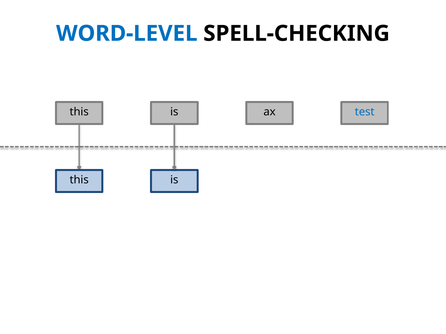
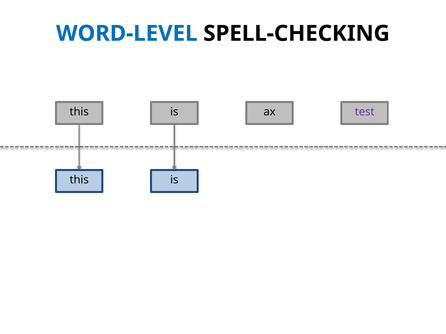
test colour: blue -> purple (365, 112)
